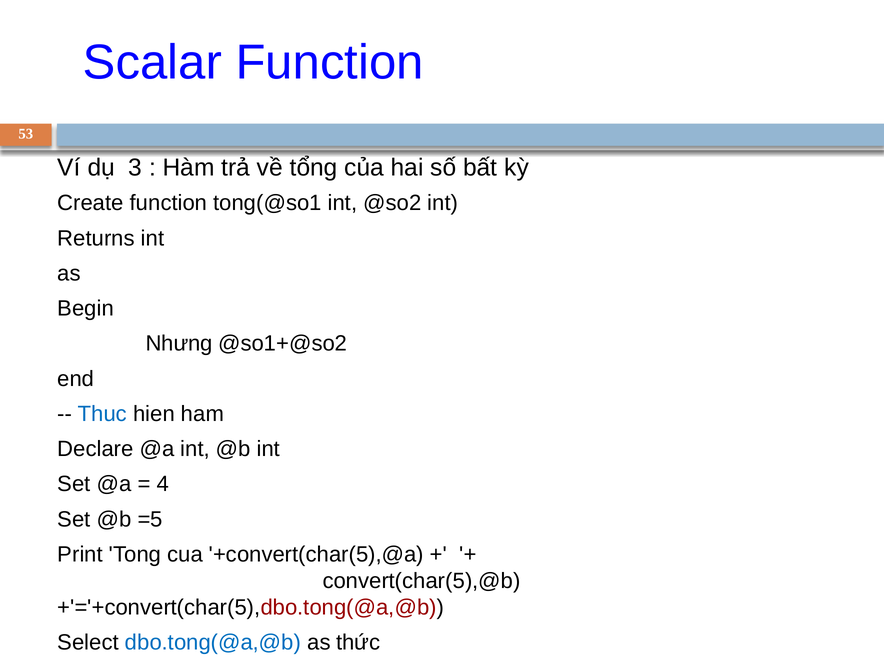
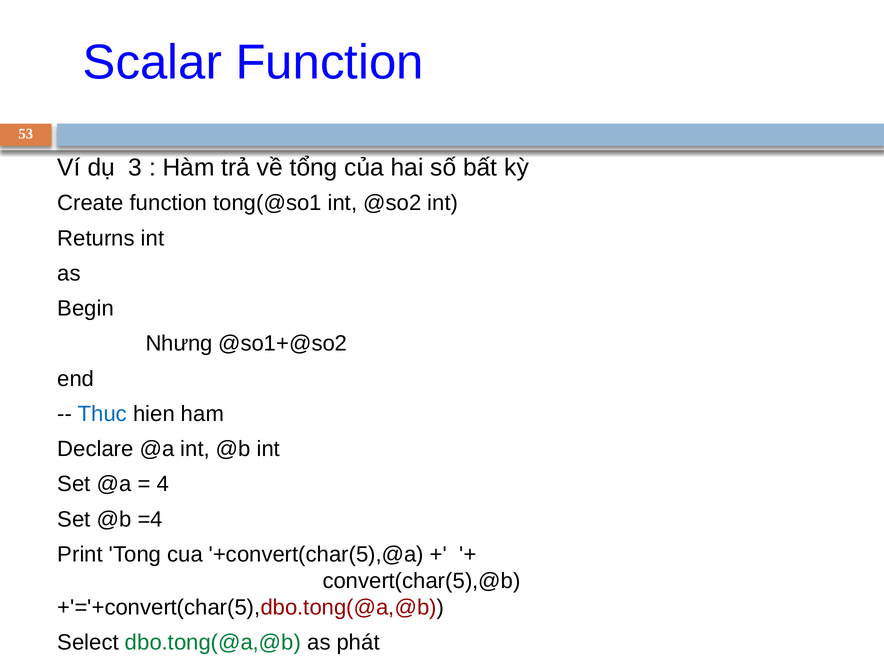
=5: =5 -> =4 (150, 519)
dbo.tong(@a,@b colour: blue -> green (213, 642)
thức: thức -> phát (358, 642)
